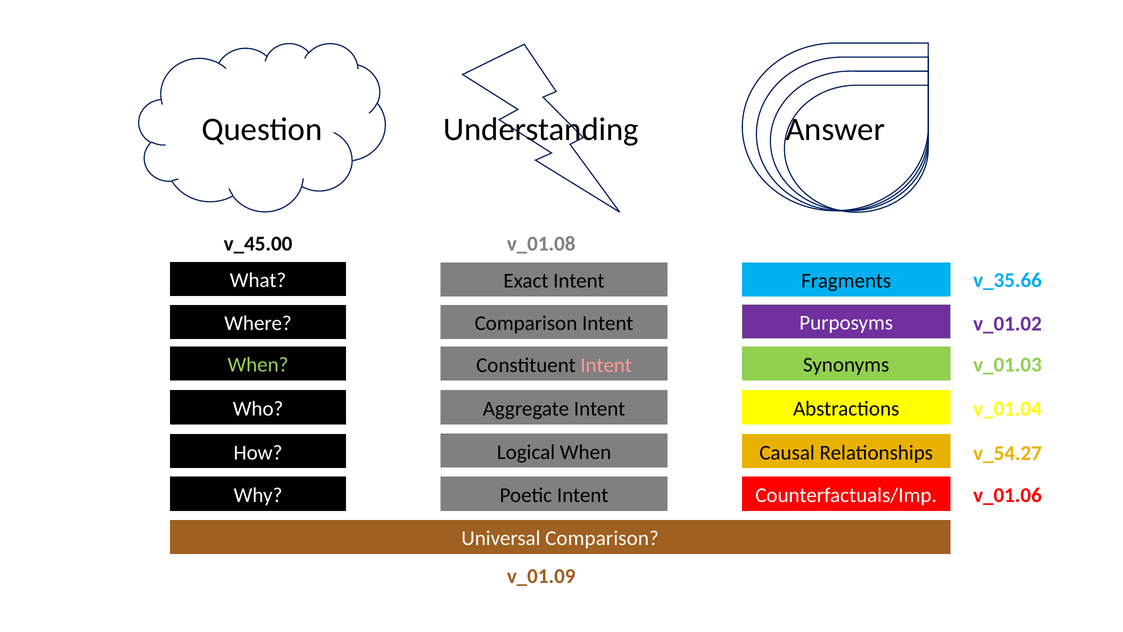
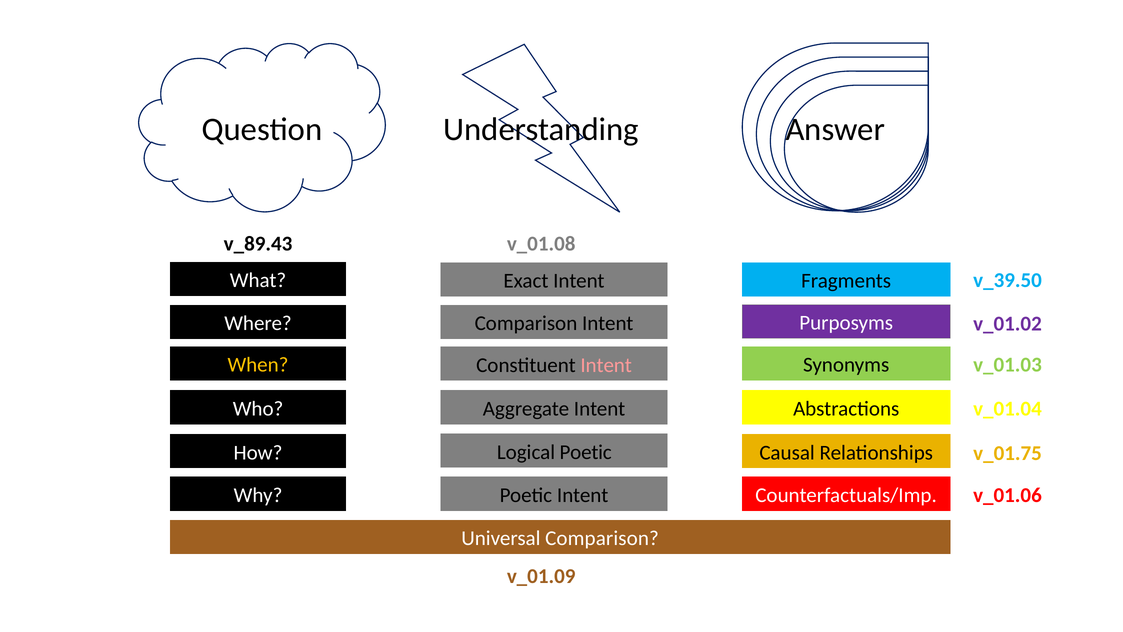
v_45.00: v_45.00 -> v_89.43 (258, 244)
v_35.66: v_35.66 -> v_39.50 (1008, 280)
When colour: light green -> yellow (258, 365)
Logical When: When -> Poetic (586, 452)
v_54.27: v_54.27 -> v_01.75 (1008, 453)
